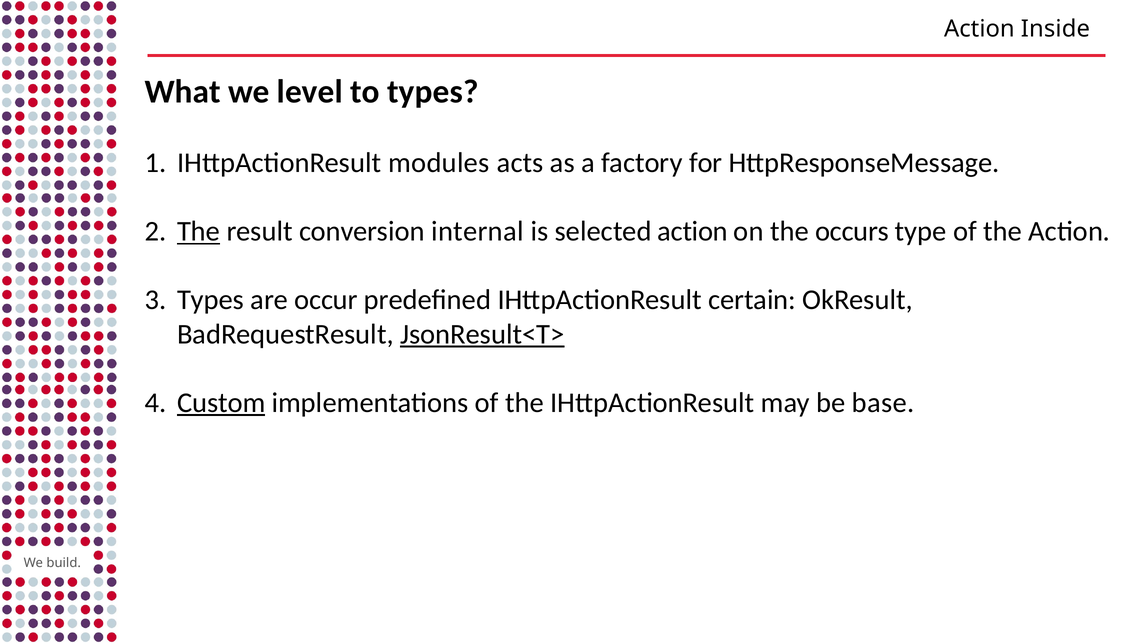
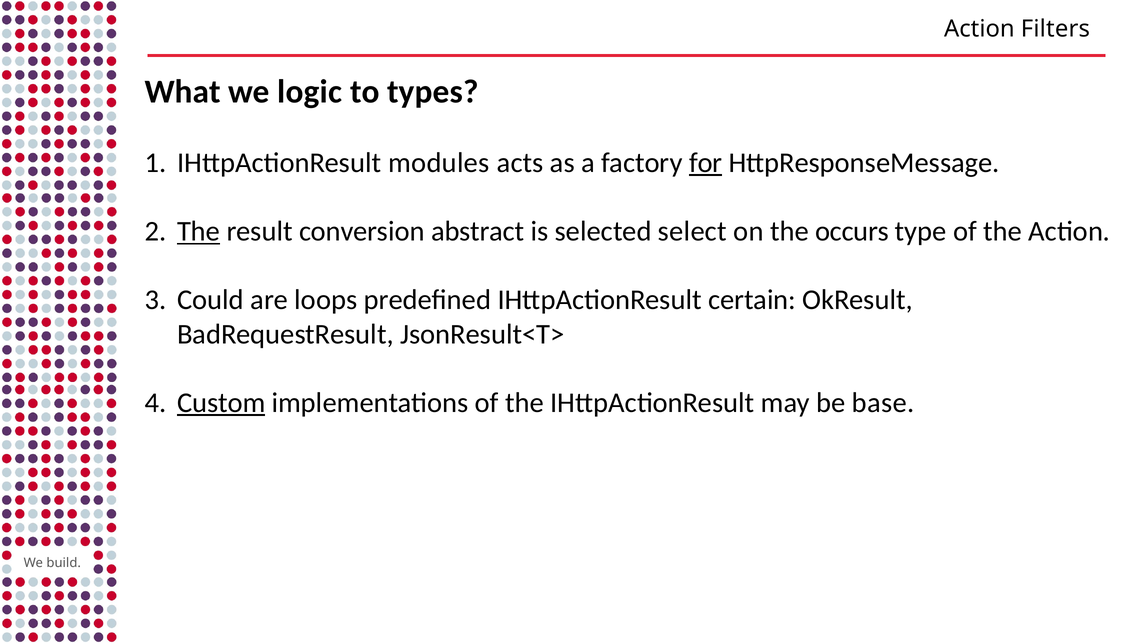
Inside: Inside -> Filters (1055, 29)
level: level -> logic (310, 92)
for underline: none -> present (706, 163)
internal: internal -> abstract (478, 231)
selected action: action -> select (692, 231)
Types: Types -> Could (210, 300)
occur: occur -> loops (326, 300)
JsonResult<T> underline: present -> none (482, 334)
